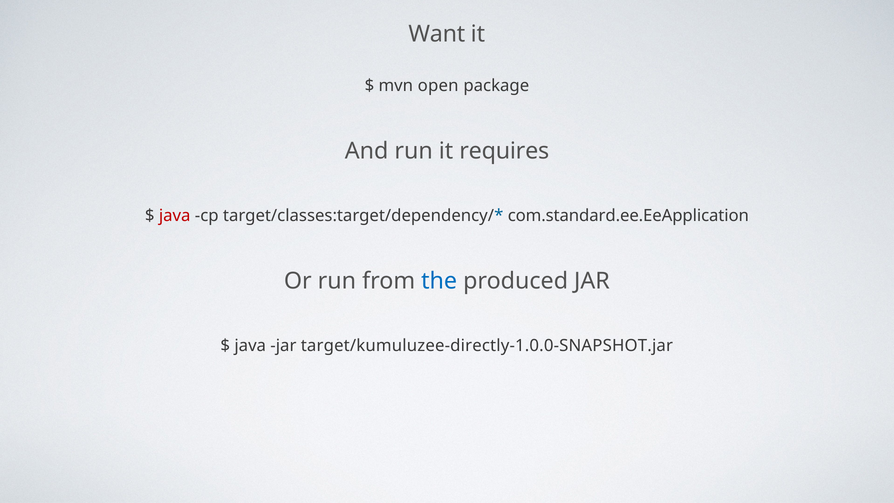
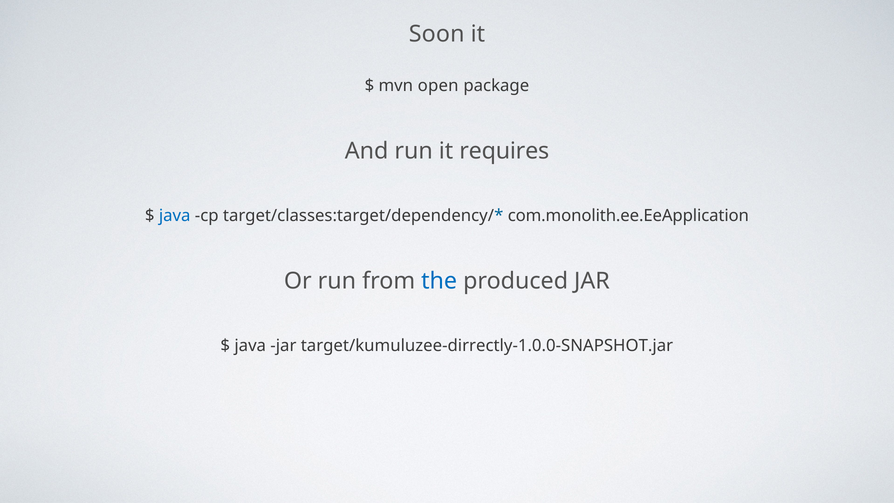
Want: Want -> Soon (437, 34)
java colour: red -> blue (175, 216)
com.standard.ee.EeApplication: com.standard.ee.EeApplication -> com.monolith.ee.EeApplication (628, 216)
target/kumuluzee-directly-1.0.0-SNAPSHOT.jar: target/kumuluzee-directly-1.0.0-SNAPSHOT.jar -> target/kumuluzee-dirrectly-1.0.0-SNAPSHOT.jar (487, 345)
